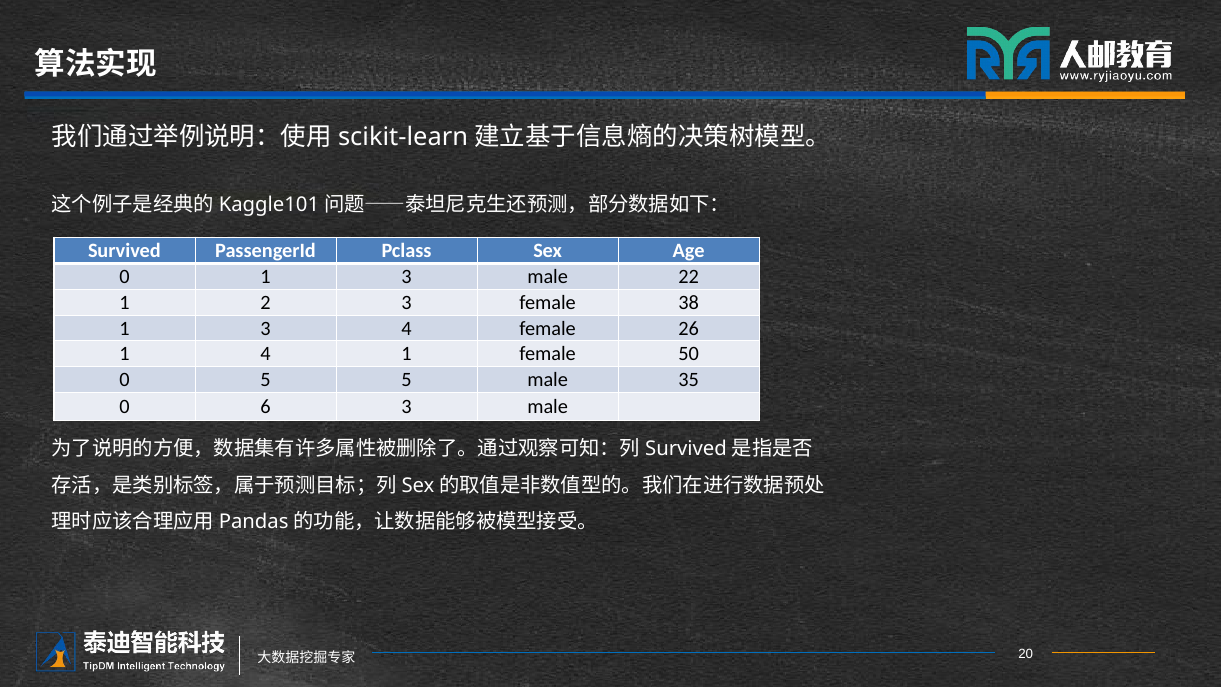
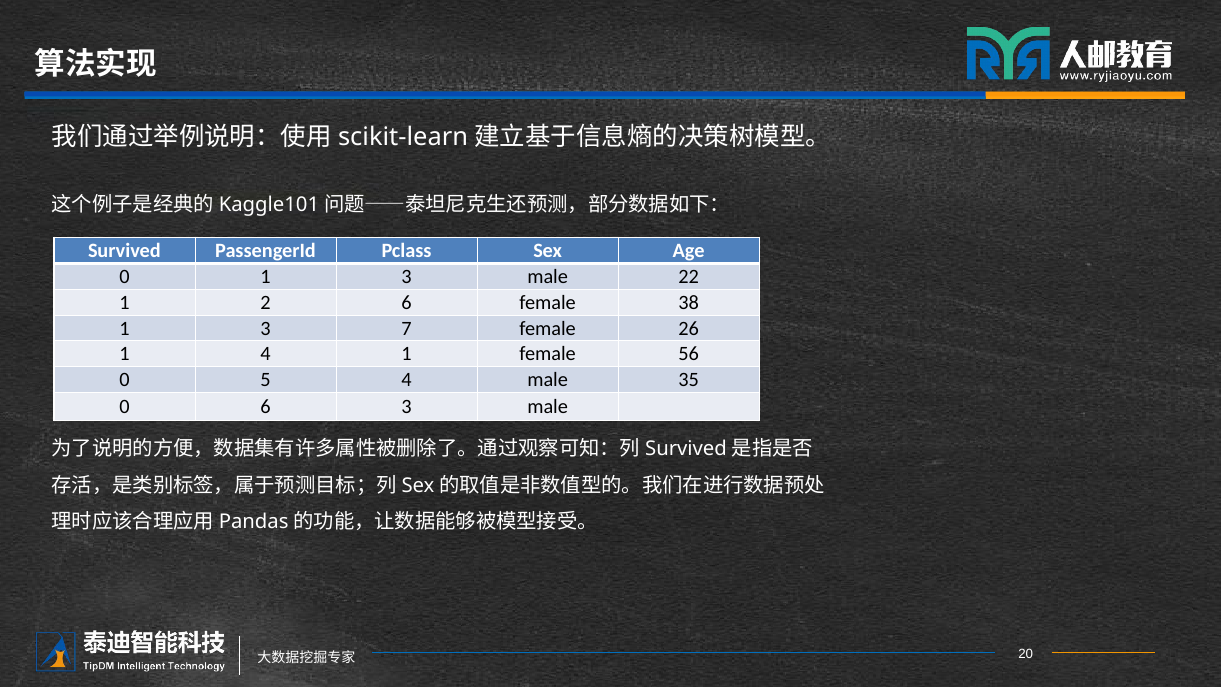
2 3: 3 -> 6 (407, 303)
3 4: 4 -> 7 (407, 328)
50: 50 -> 56 (689, 354)
5 5: 5 -> 4 (407, 380)
